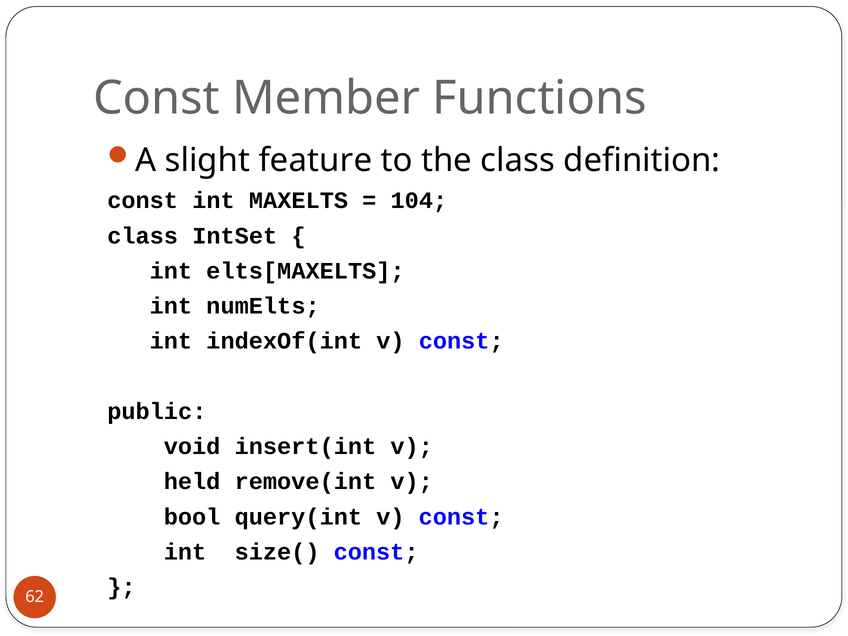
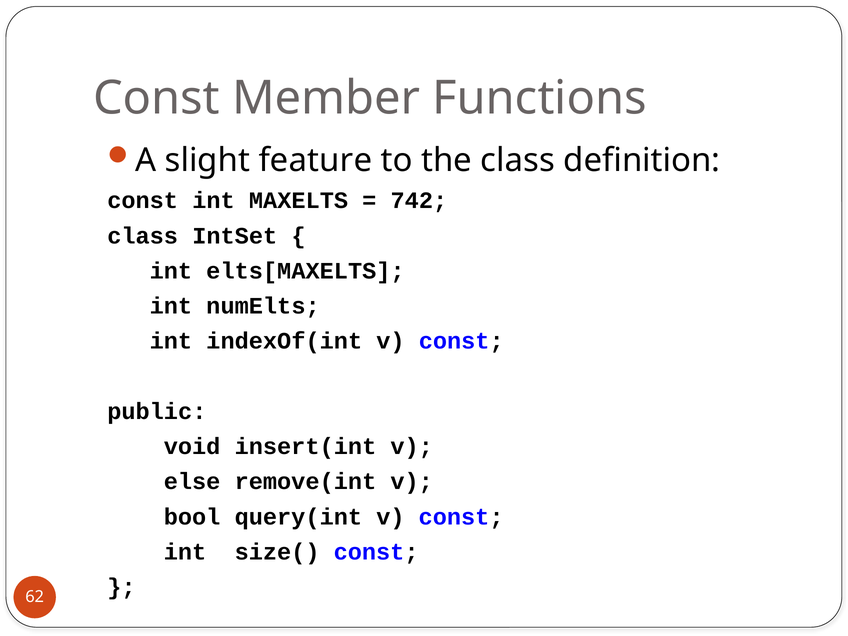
104: 104 -> 742 (419, 201)
held: held -> else (192, 482)
